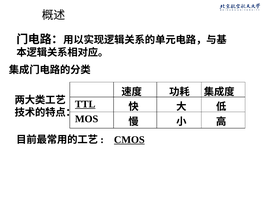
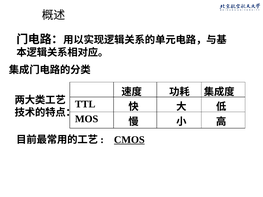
TTL underline: present -> none (85, 104)
